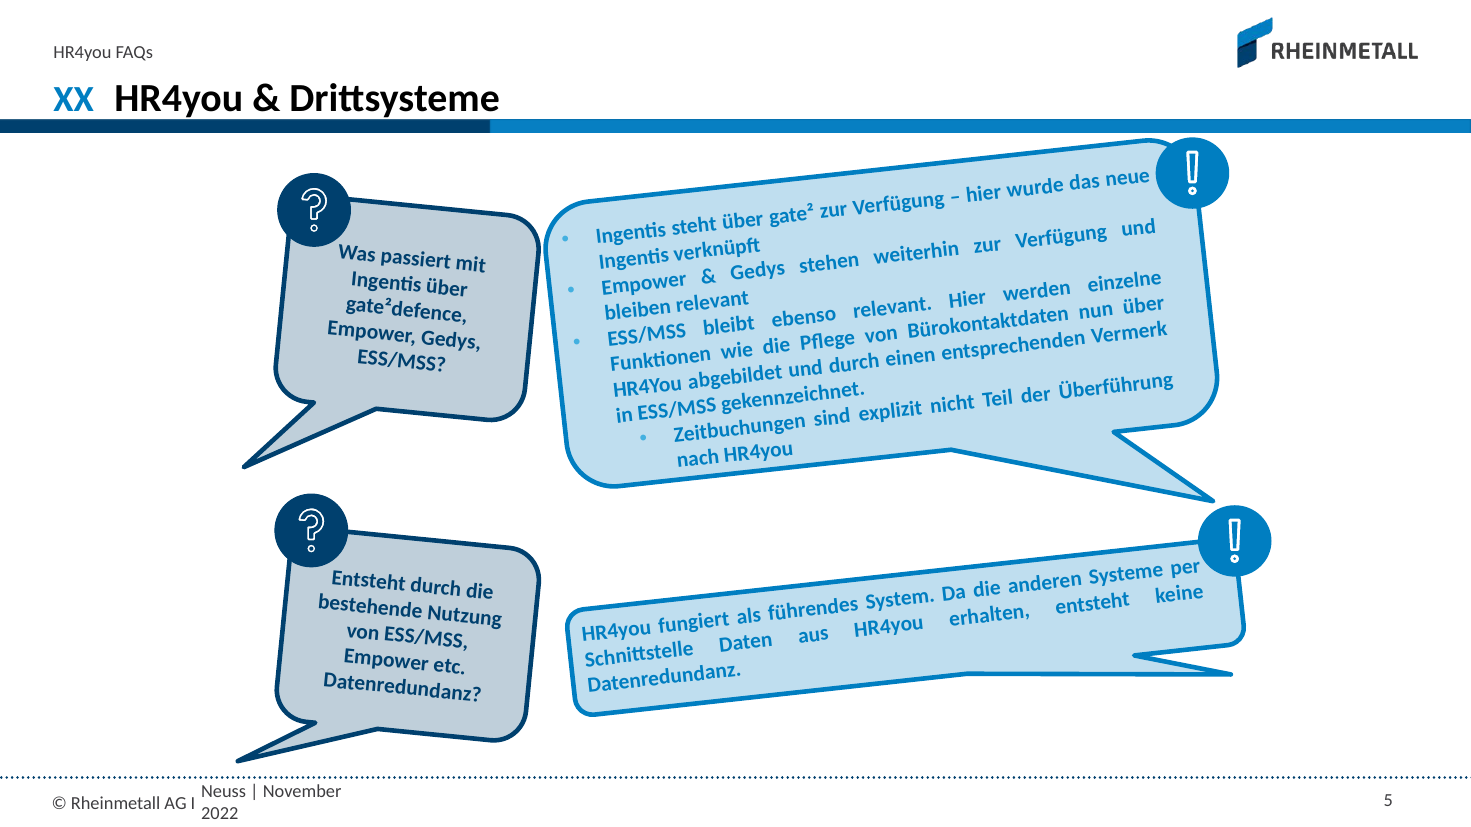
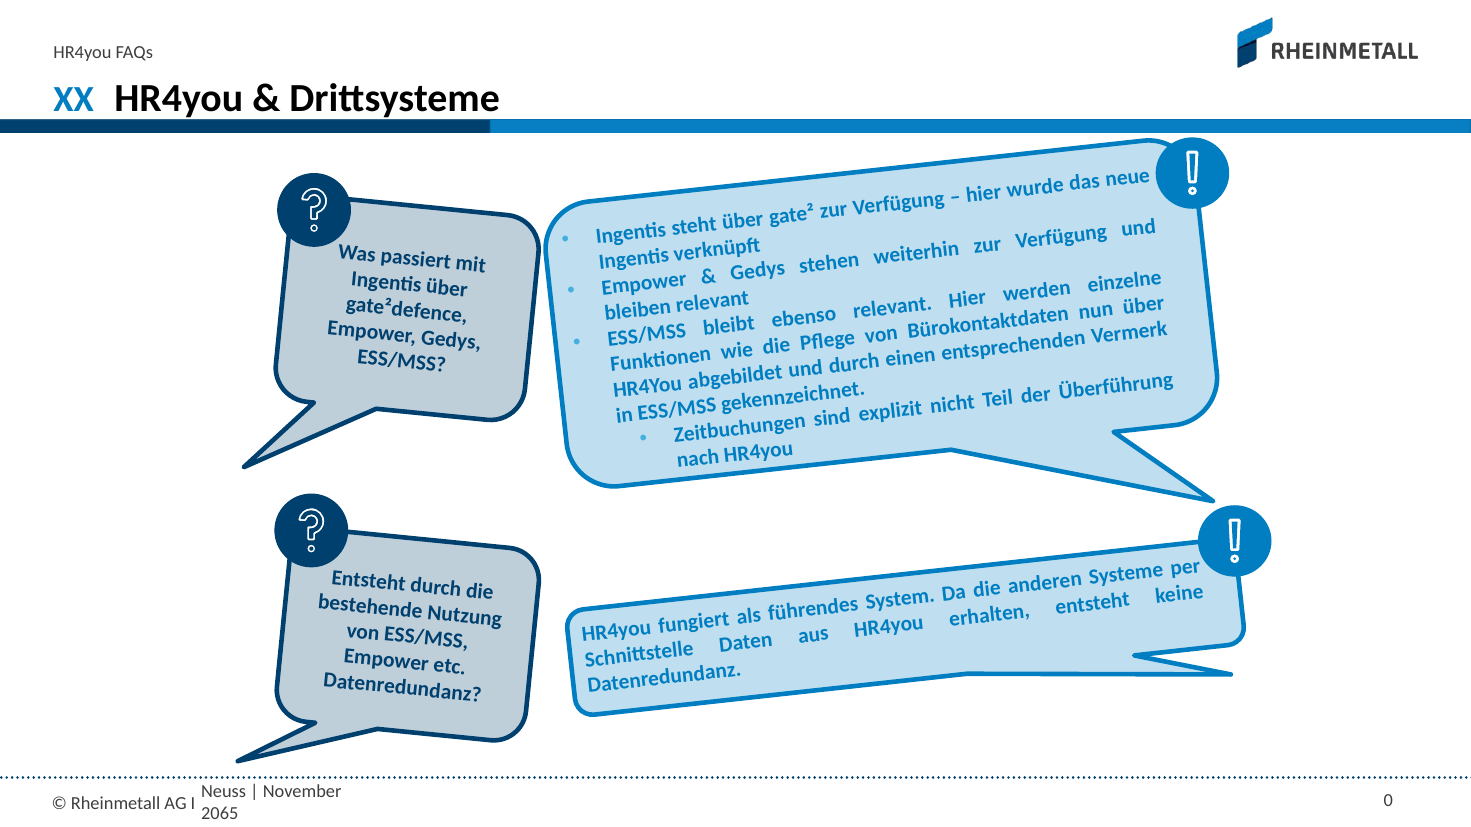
5: 5 -> 0 (1388, 801)
2022: 2022 -> 2065 (220, 814)
